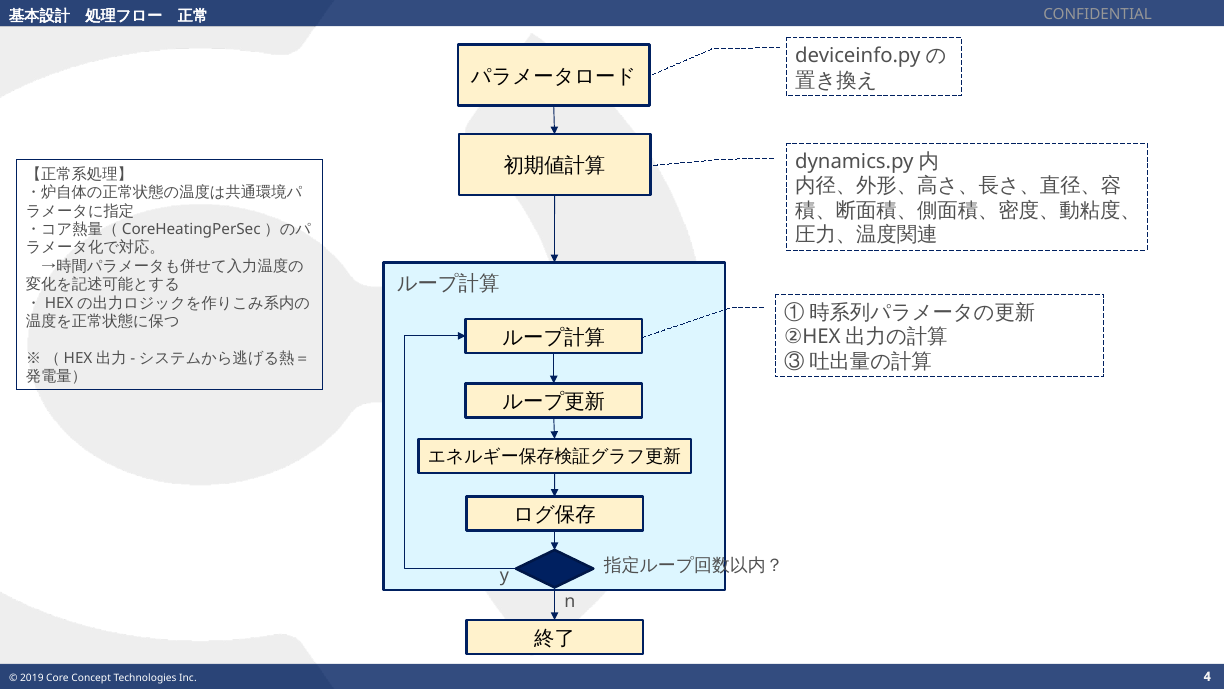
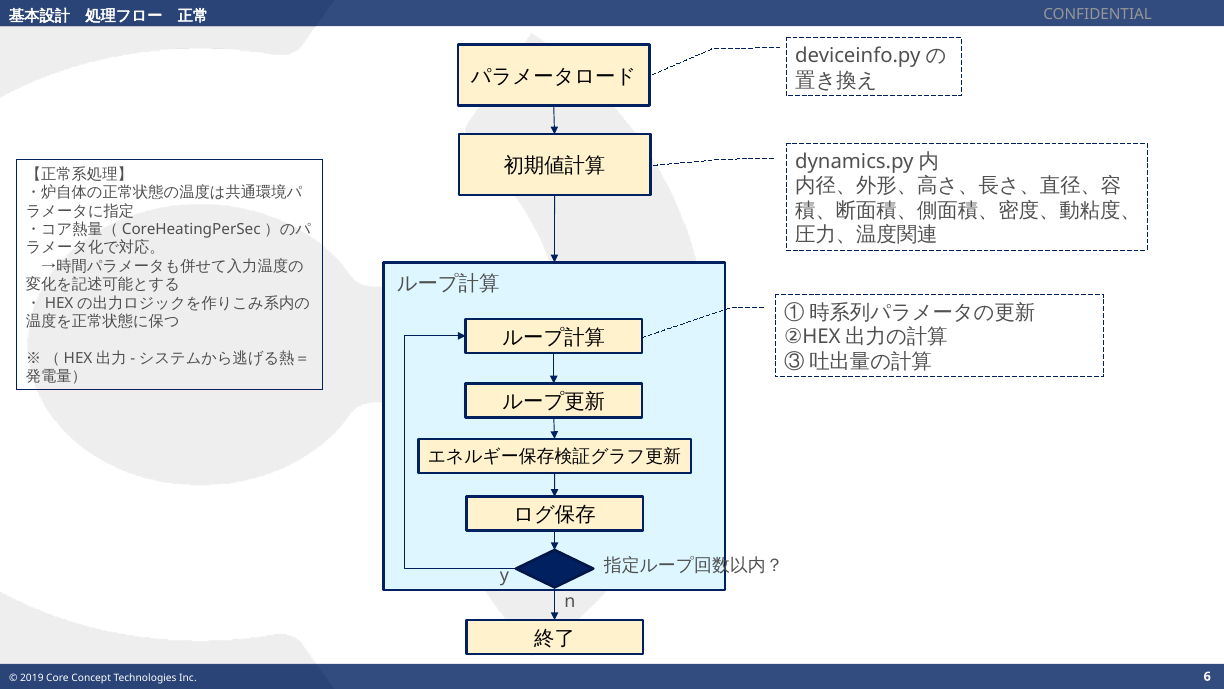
4: 4 -> 6 (1207, 676)
